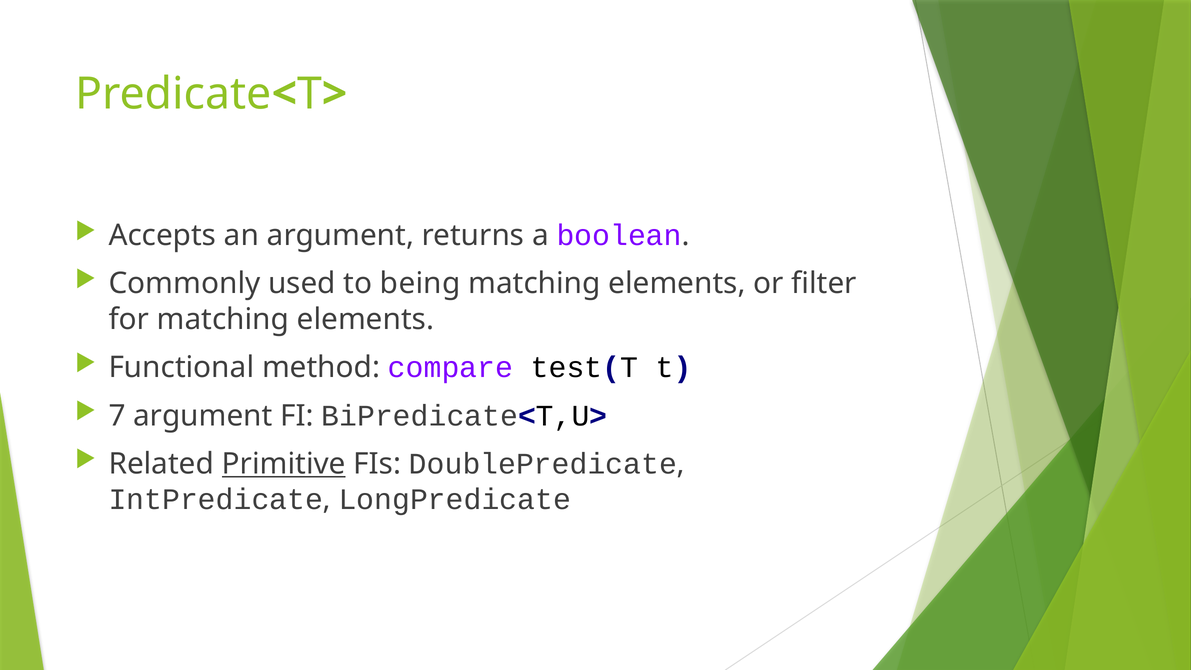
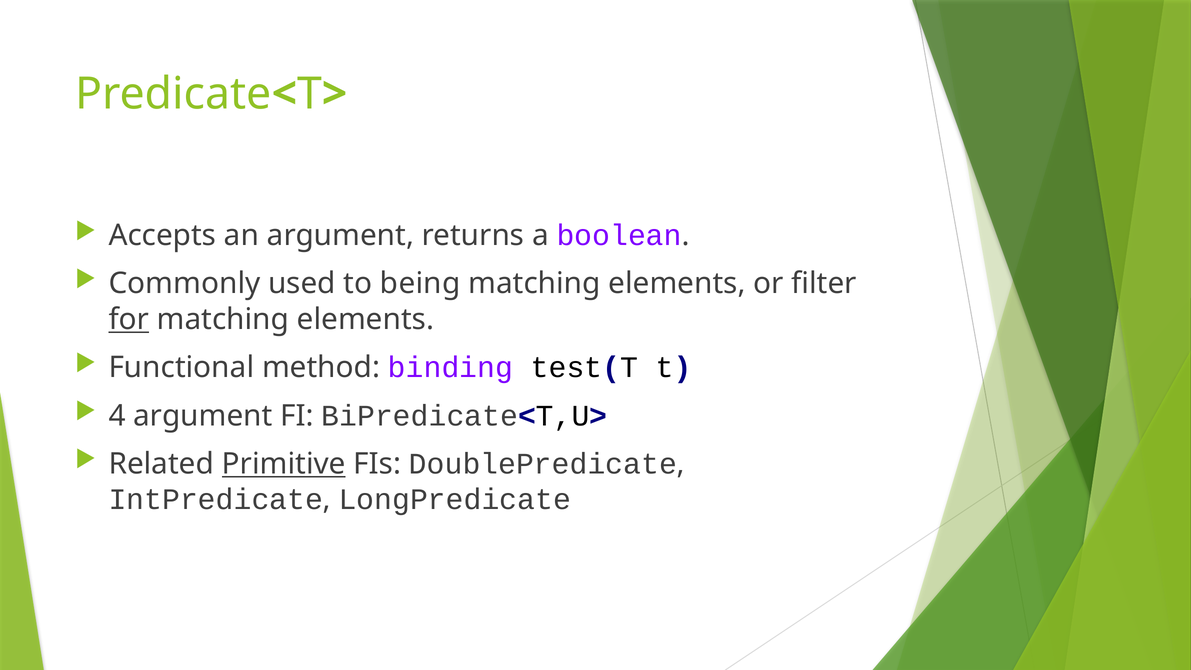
for underline: none -> present (129, 319)
compare: compare -> binding (450, 368)
7: 7 -> 4 (117, 416)
